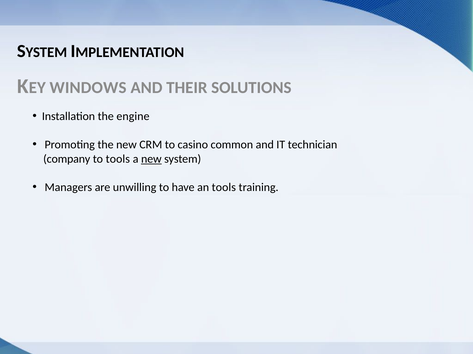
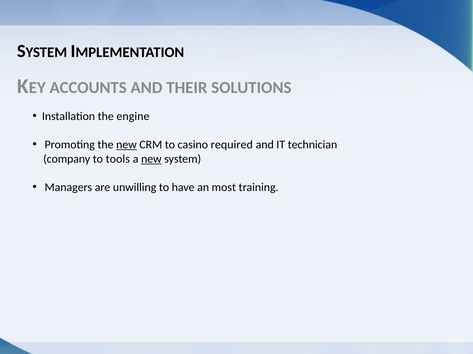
WINDOWS: WINDOWS -> ACCOUNTS (88, 88)
new underline: none -> present (126, 145)
common: common -> required (232, 145)
an tools: tools -> most (224, 188)
